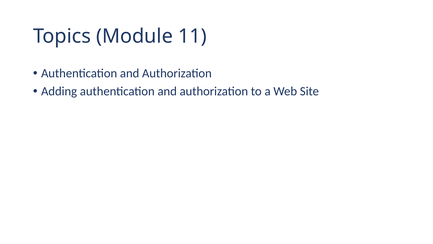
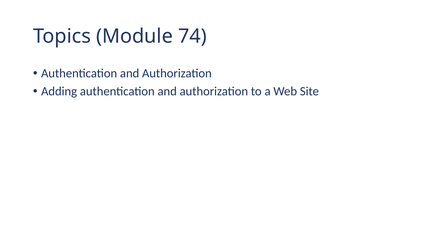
11: 11 -> 74 (192, 36)
